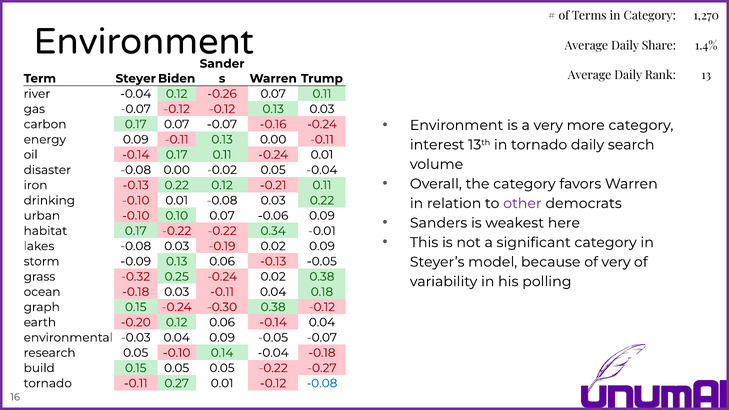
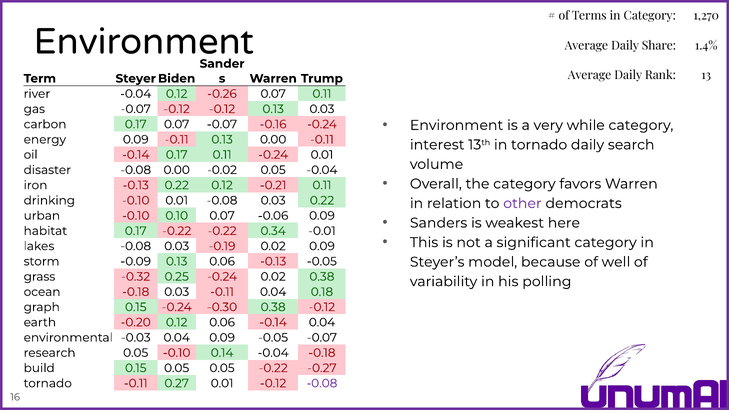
more: more -> while (586, 125)
of very: very -> well (616, 262)
-0.08 colour: blue -> purple (322, 383)
